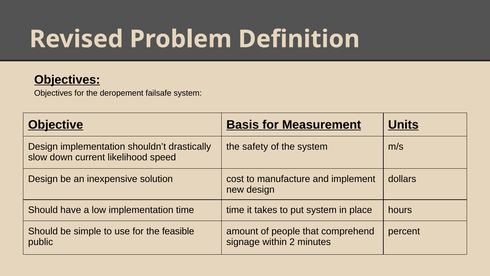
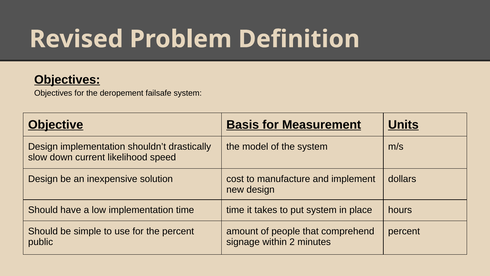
safety: safety -> model (255, 146)
the feasible: feasible -> percent (178, 231)
